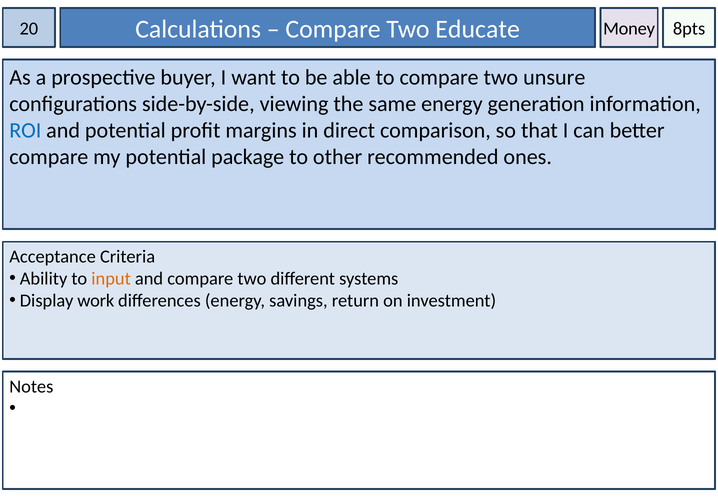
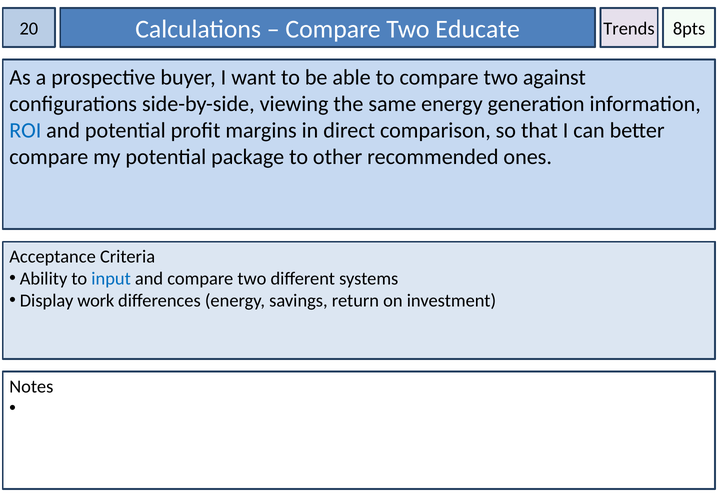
Money: Money -> Trends (629, 29)
unsure: unsure -> against (554, 78)
input colour: orange -> blue (111, 279)
